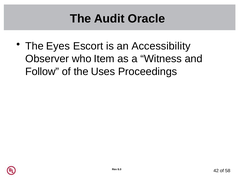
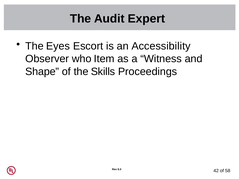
Oracle: Oracle -> Expert (146, 19)
Follow: Follow -> Shape (42, 72)
Uses: Uses -> Skills (103, 72)
